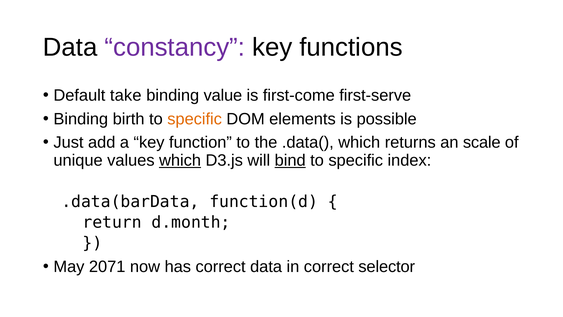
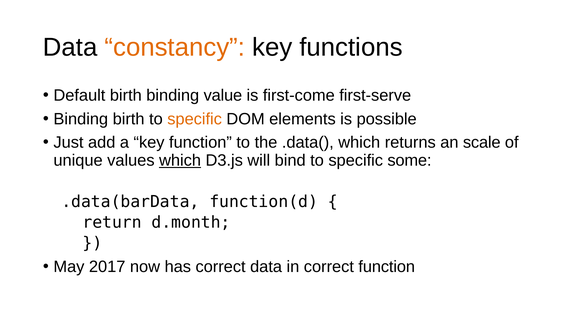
constancy colour: purple -> orange (175, 47)
Default take: take -> birth (126, 95)
bind underline: present -> none (290, 160)
index: index -> some (409, 160)
2071: 2071 -> 2017 (107, 266)
correct selector: selector -> function (387, 266)
